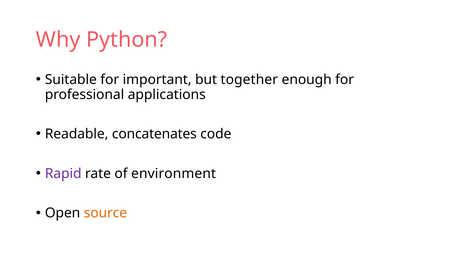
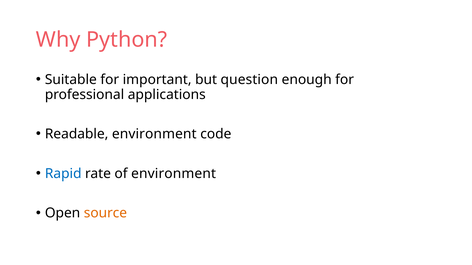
together: together -> question (249, 80)
Readable concatenates: concatenates -> environment (154, 134)
Rapid colour: purple -> blue (63, 174)
